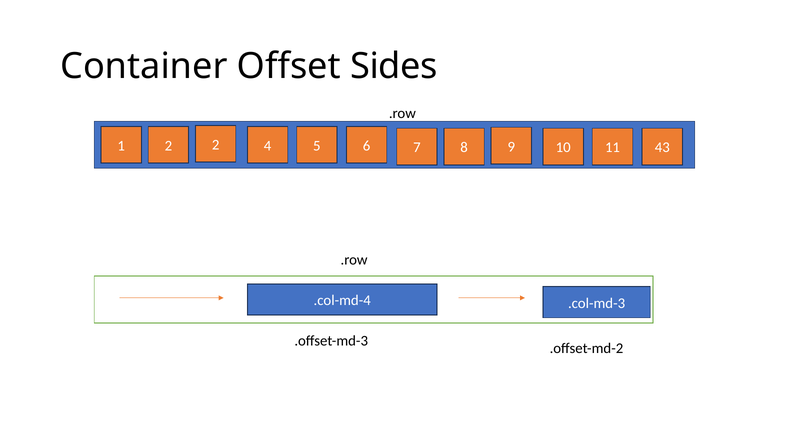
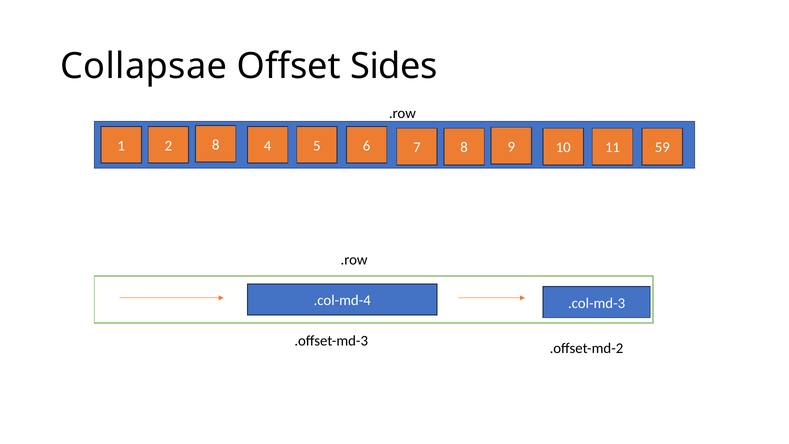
Container: Container -> Collapsae (144, 66)
2 2: 2 -> 8 (216, 145)
43: 43 -> 59 (662, 148)
